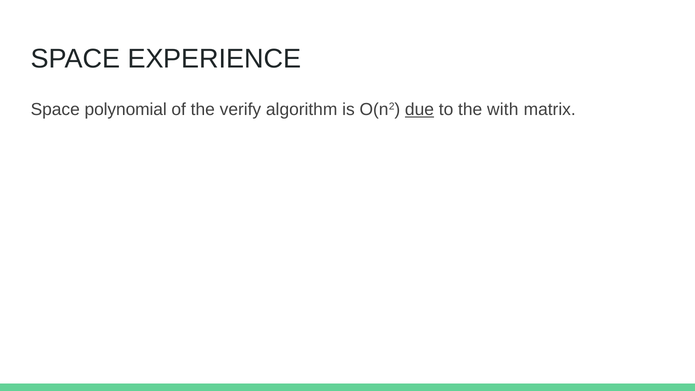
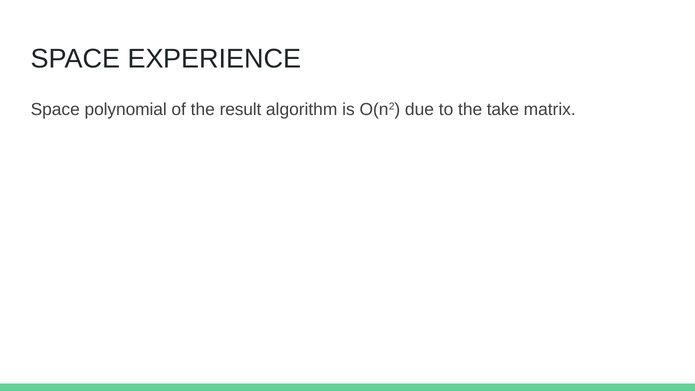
verify: verify -> result (241, 109)
due underline: present -> none (419, 109)
with: with -> take (503, 109)
